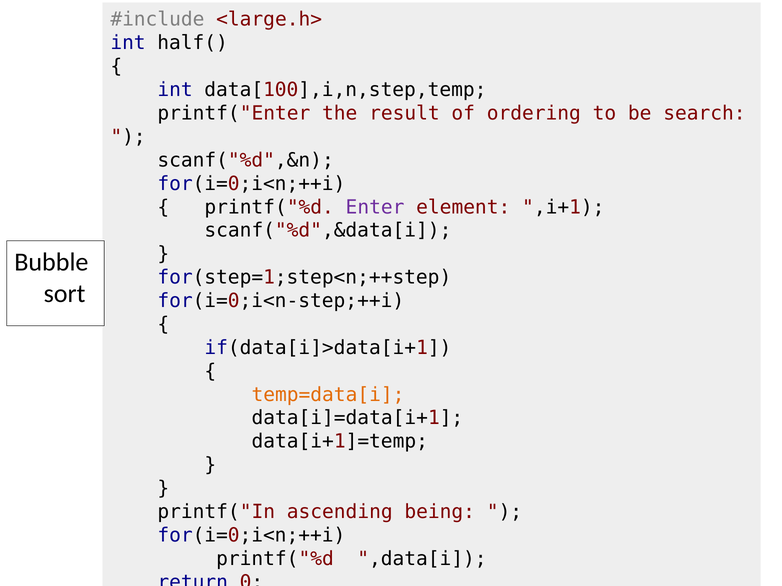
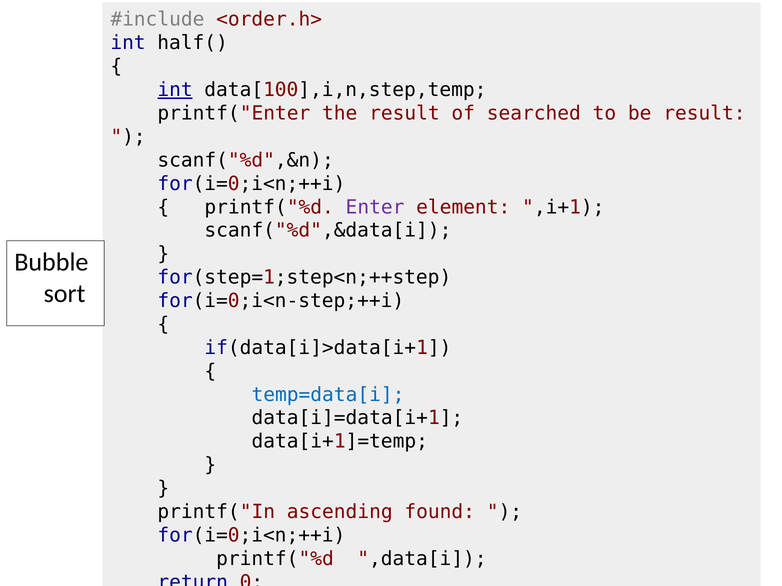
<large.h>: <large.h> -> <order.h> (269, 20)
int underline: none -> present (175, 90)
ordering: ordering -> searched (534, 113)
be search: search -> result (704, 113)
temp=data[i colour: orange -> blue (328, 395)
being: being -> found (440, 512)
